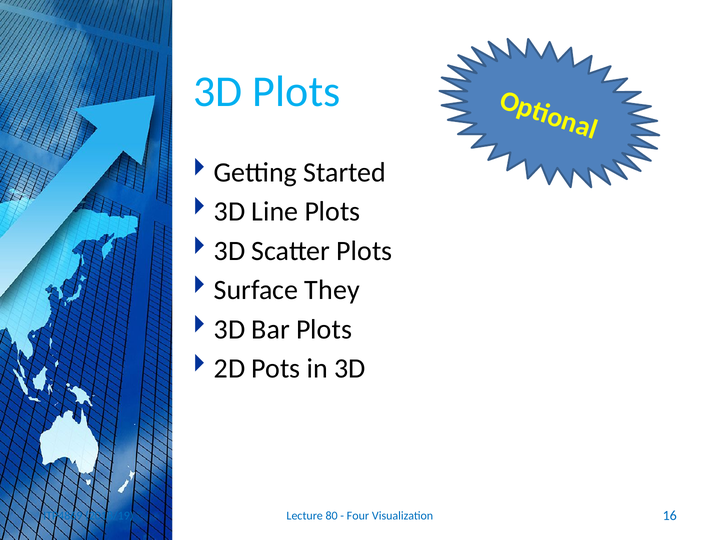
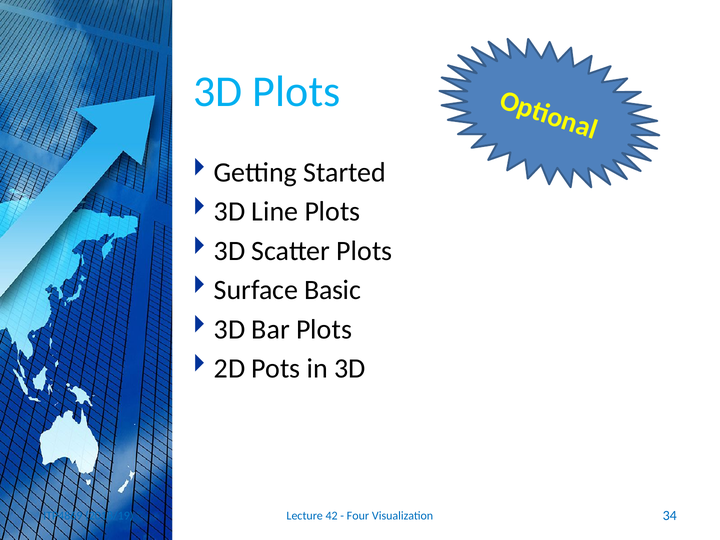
They: They -> Basic (333, 290)
80: 80 -> 42 (332, 516)
16: 16 -> 34 (670, 516)
